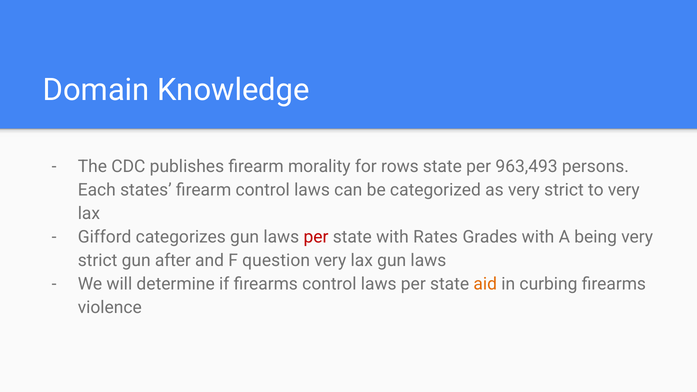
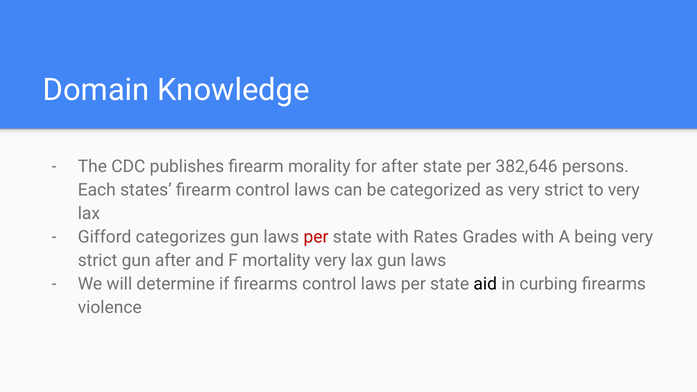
for rows: rows -> after (400, 167)
963,493: 963,493 -> 382,646 (527, 167)
question: question -> mortality (276, 261)
aid colour: orange -> black (485, 284)
